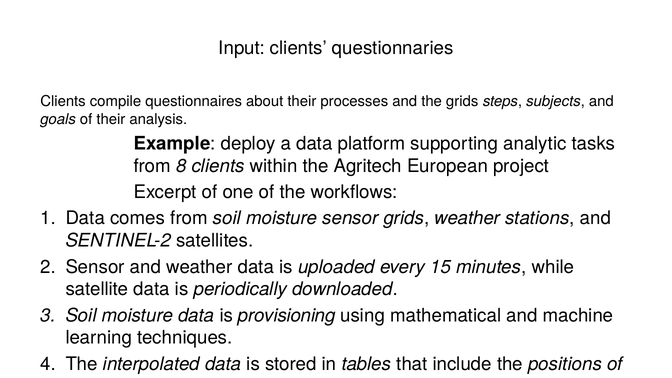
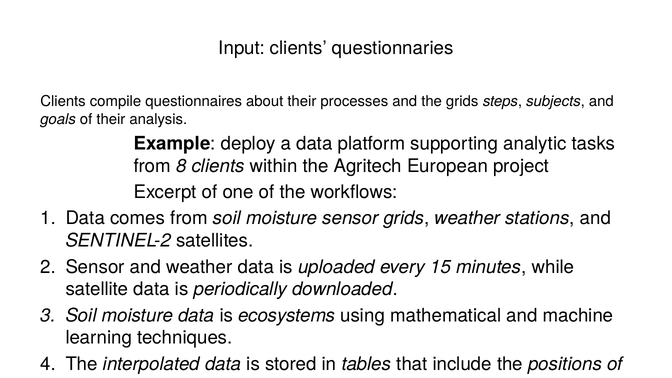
provisioning: provisioning -> ecosystems (287, 315)
